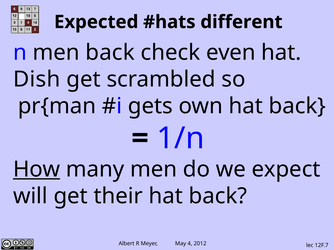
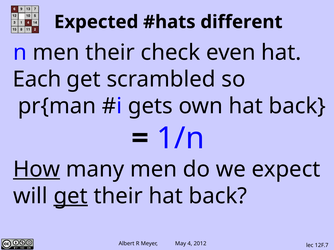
men back: back -> their (110, 53)
Dish: Dish -> Each (37, 79)
get underline: none -> present (71, 196)
